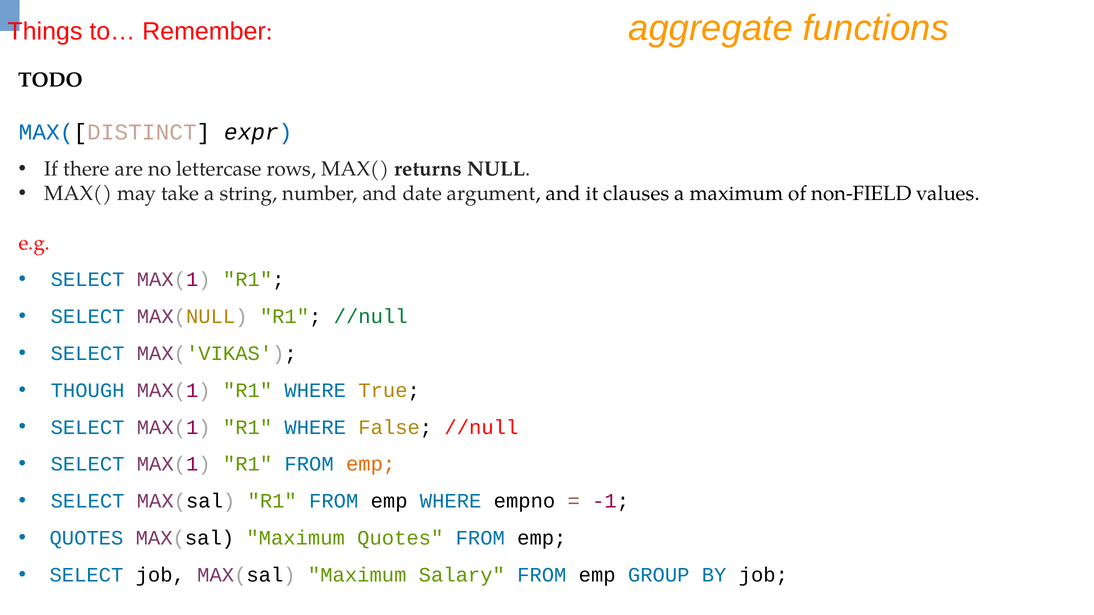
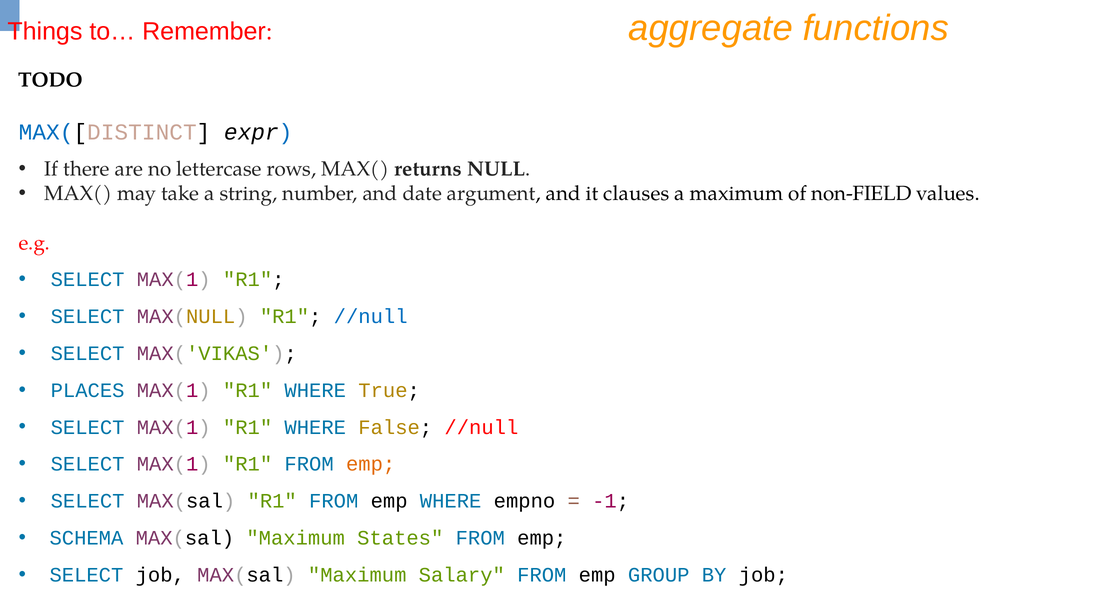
//null colour: green -> blue (371, 317)
THOUGH: THOUGH -> PLACES (88, 391)
QUOTES: QUOTES -> SCHEMA (86, 538)
Maximum Quotes: Quotes -> States (400, 538)
